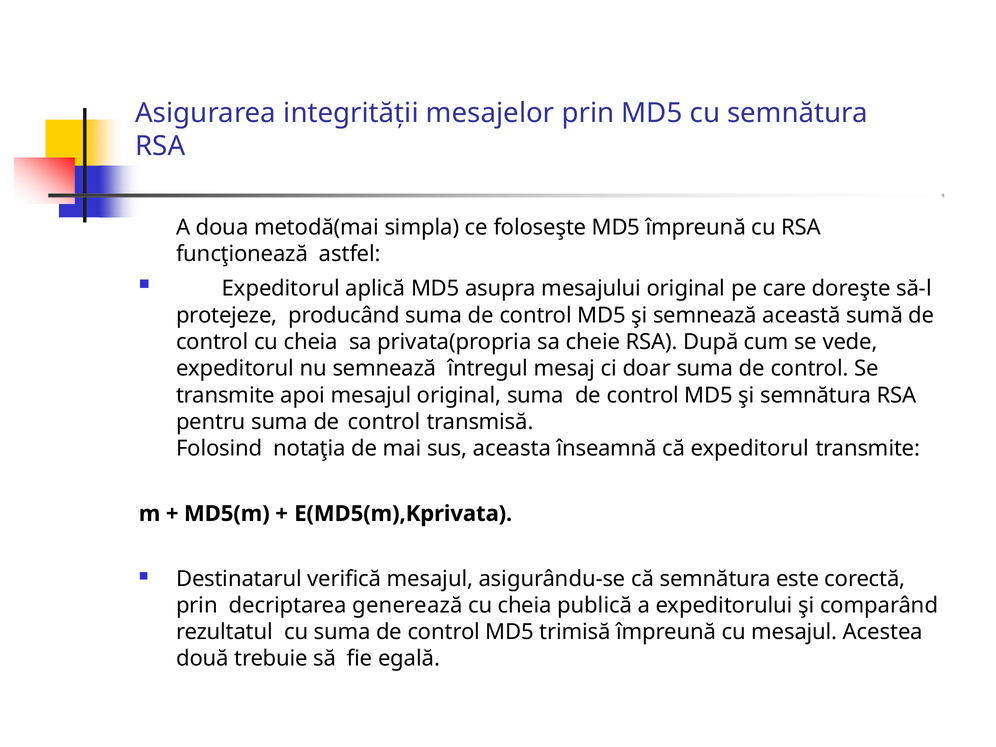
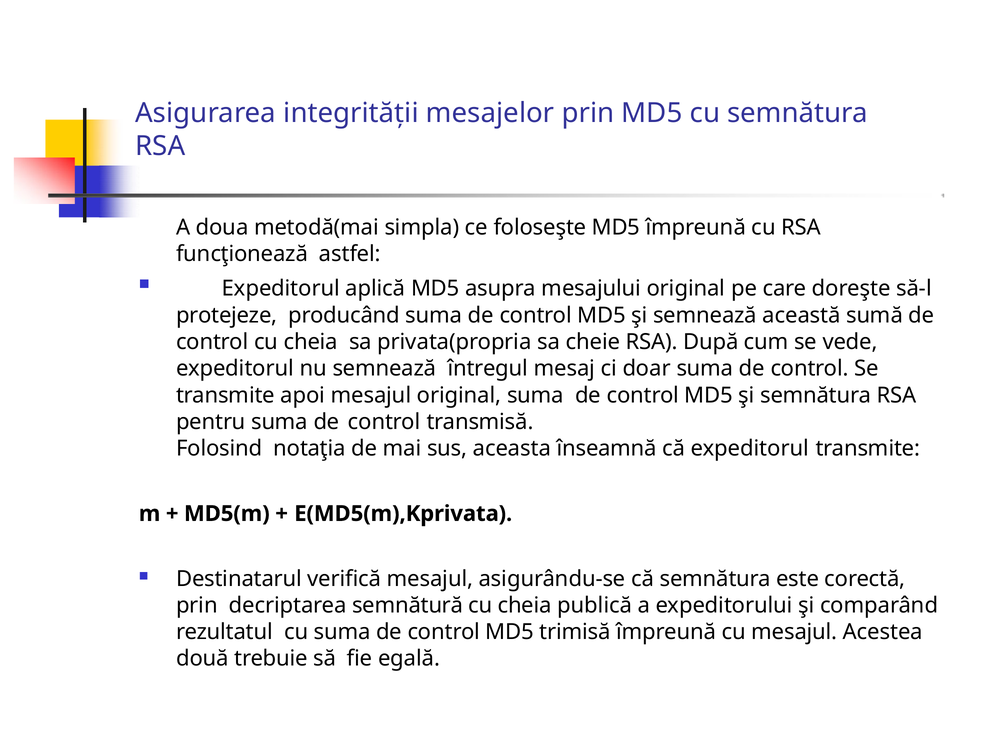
generează: generează -> semnătură (408, 606)
